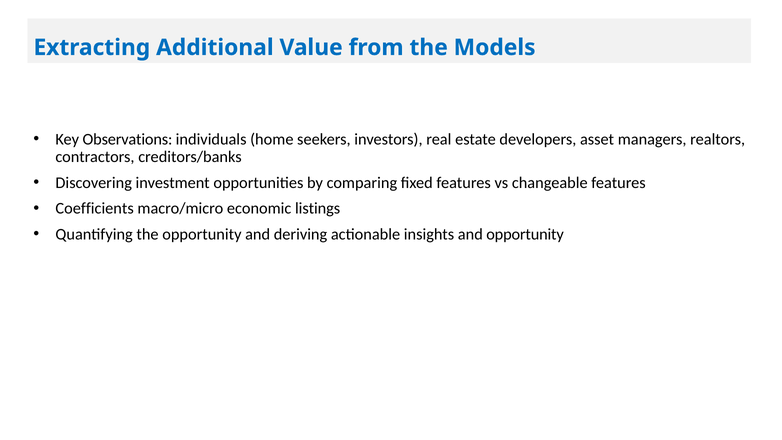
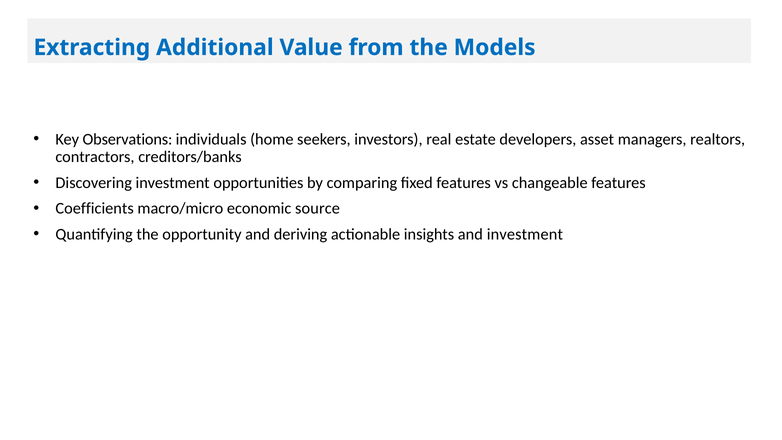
listings: listings -> source (318, 208)
and opportunity: opportunity -> investment (525, 234)
